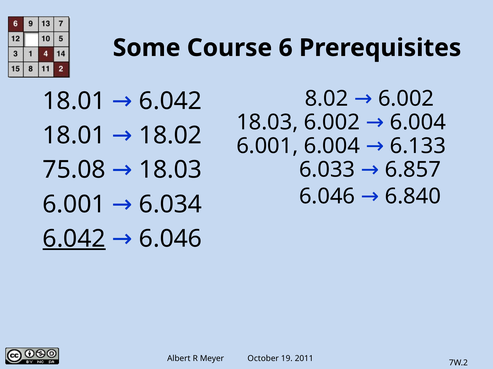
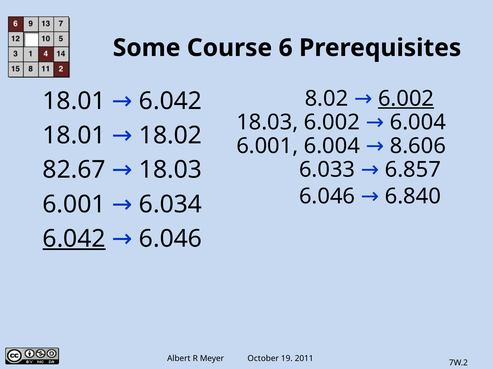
6.002 underline: none -> present (406, 99)
6.133: 6.133 -> 8.606 (418, 146)
75.08: 75.08 -> 82.67 (74, 170)
